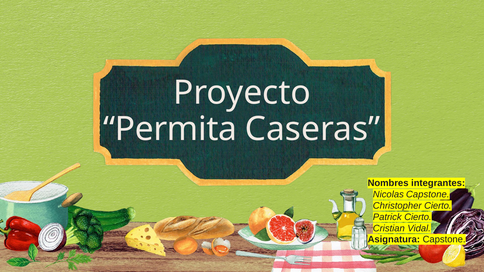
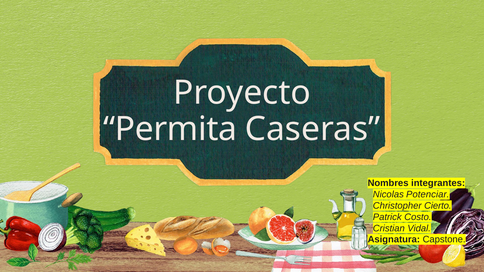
Nicolas Capstone: Capstone -> Potenciar (428, 195)
Patrick Cierto: Cierto -> Costo (418, 217)
